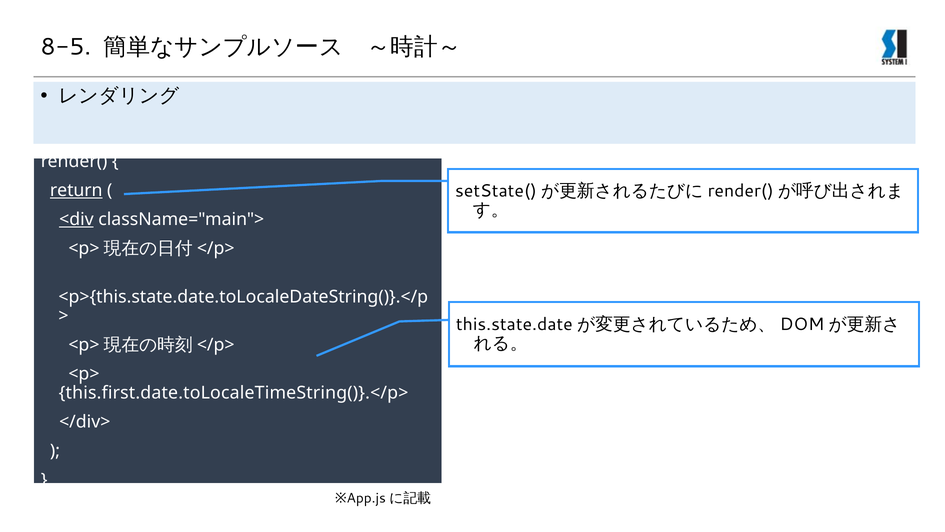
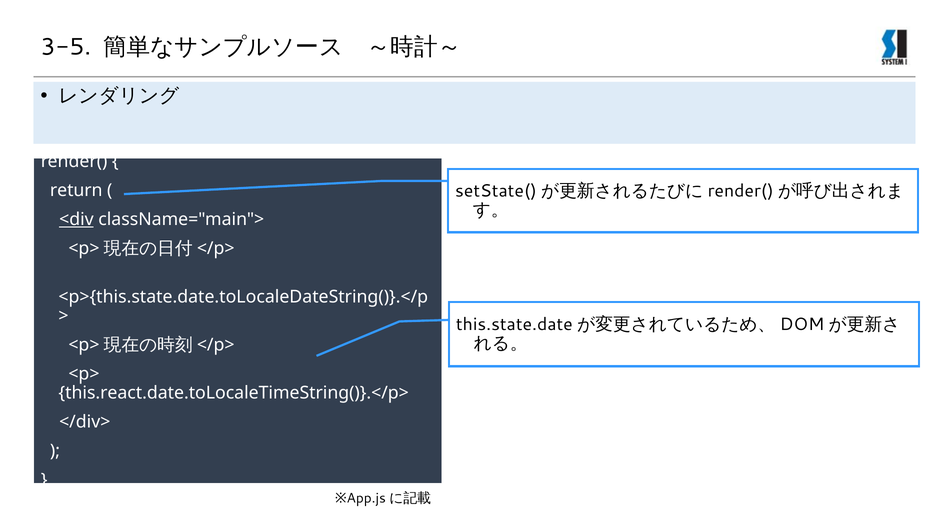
8-5: 8-5 -> 3-5 (66, 47)
return underline: present -> none (76, 190)
this.first.date.toLocaleTimeString()}.</p>: this.first.date.toLocaleTimeString()}.</p> -> this.react.date.toLocaleTimeString()}.</p> (234, 393)
